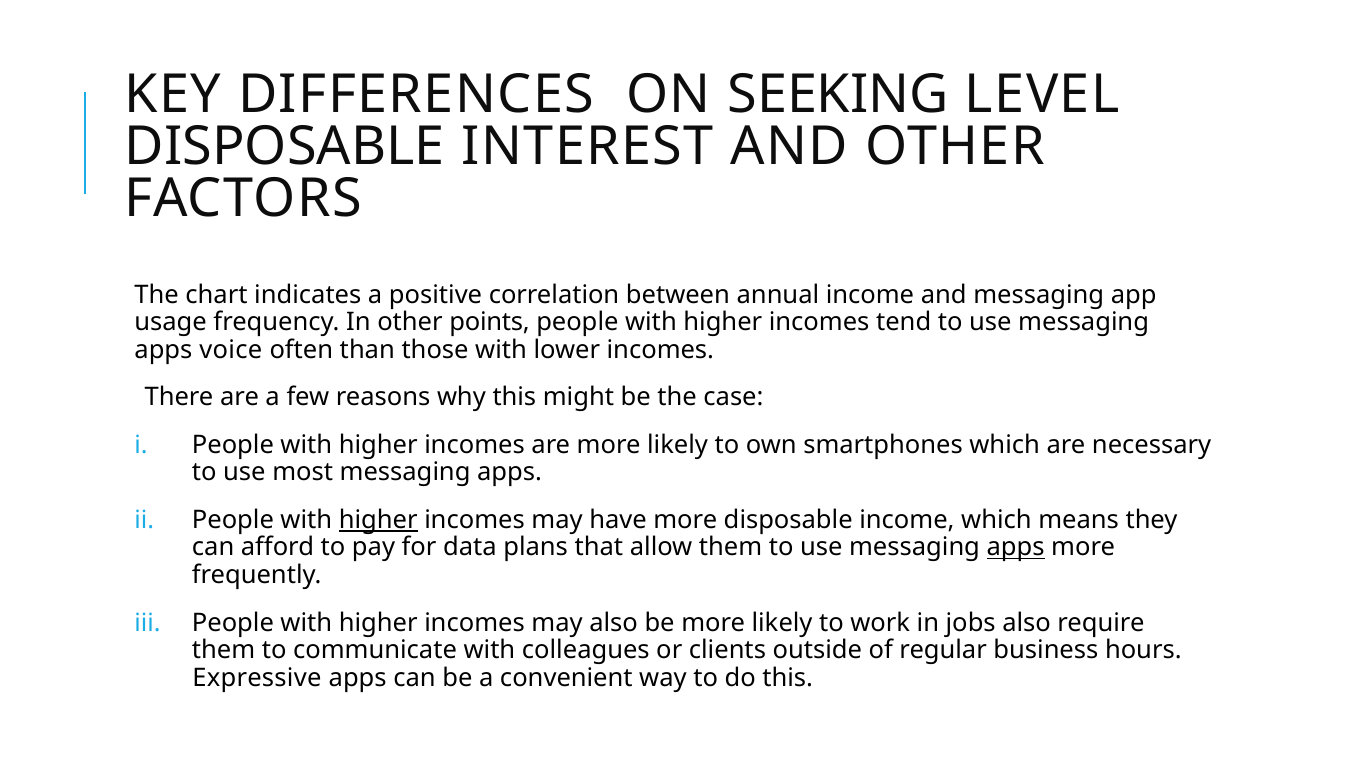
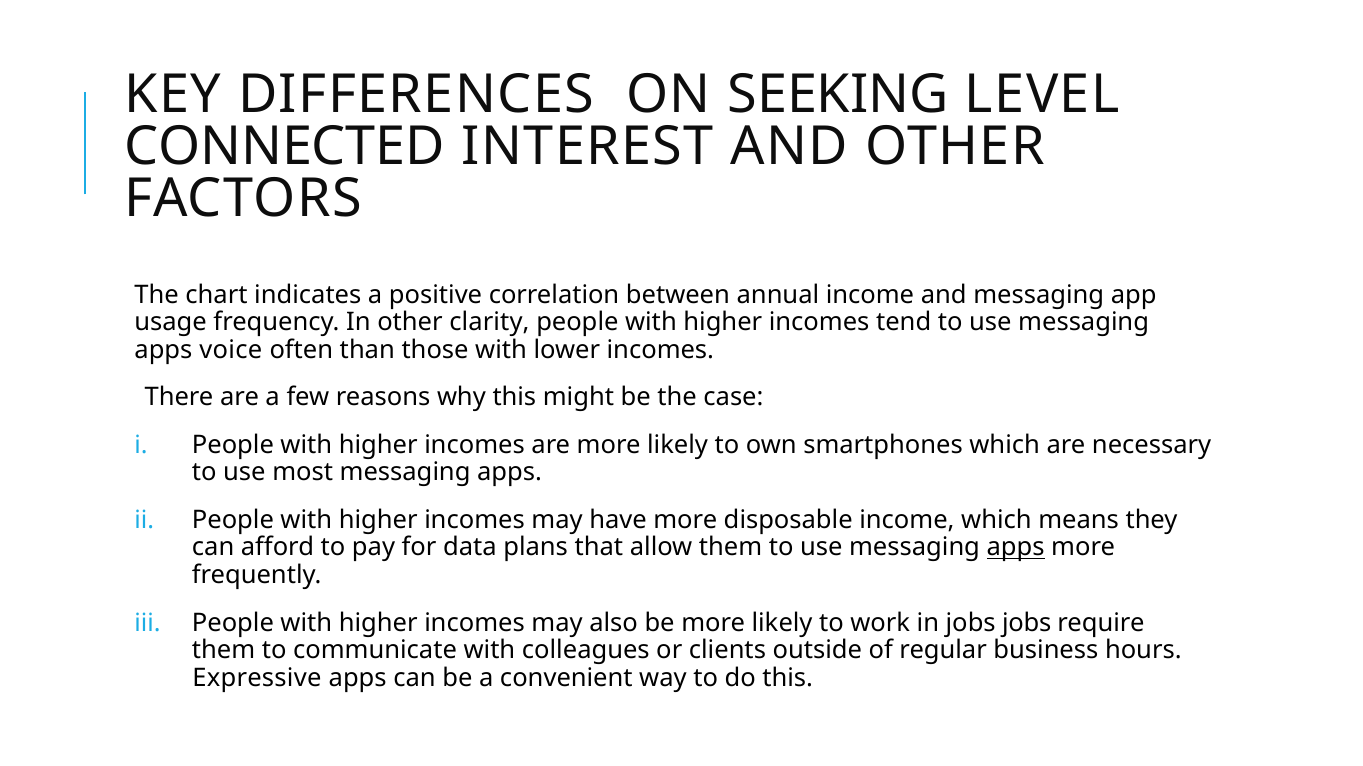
DISPOSABLE: DISPOSABLE -> CONNECTED (285, 147)
points: points -> clarity (489, 323)
higher underline: present -> none (378, 520)
jobs also: also -> jobs (1027, 623)
